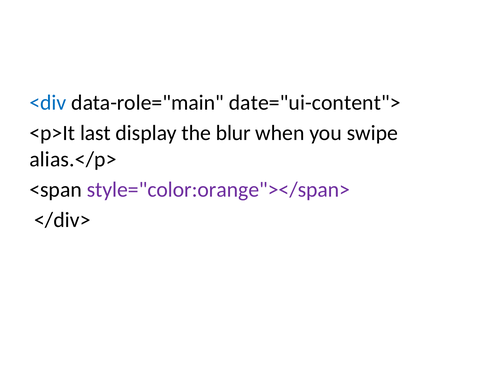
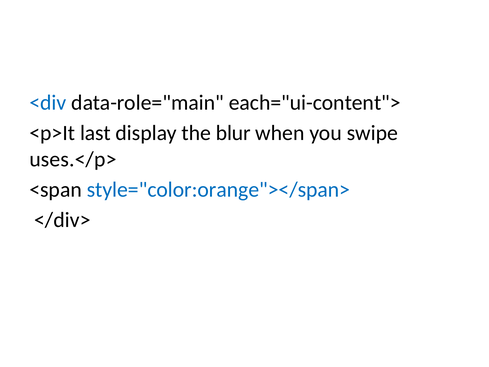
date="ui-content">: date="ui-content"> -> each="ui-content"> (315, 103)
alias.</p>: alias.</p> -> uses.</p> (73, 159)
style="color:orange"></span> colour: purple -> blue (218, 190)
